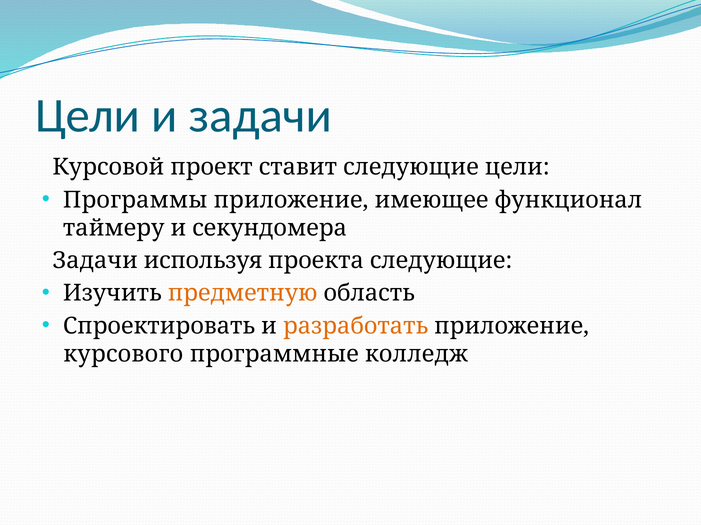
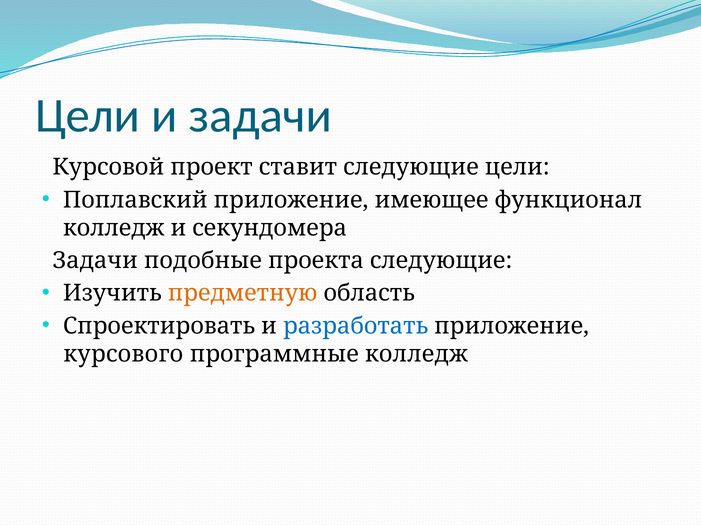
Программы: Программы -> Поплавский (135, 200)
таймеру: таймеру -> колледж (114, 228)
используя: используя -> подобные (203, 261)
разработать colour: orange -> blue (356, 326)
